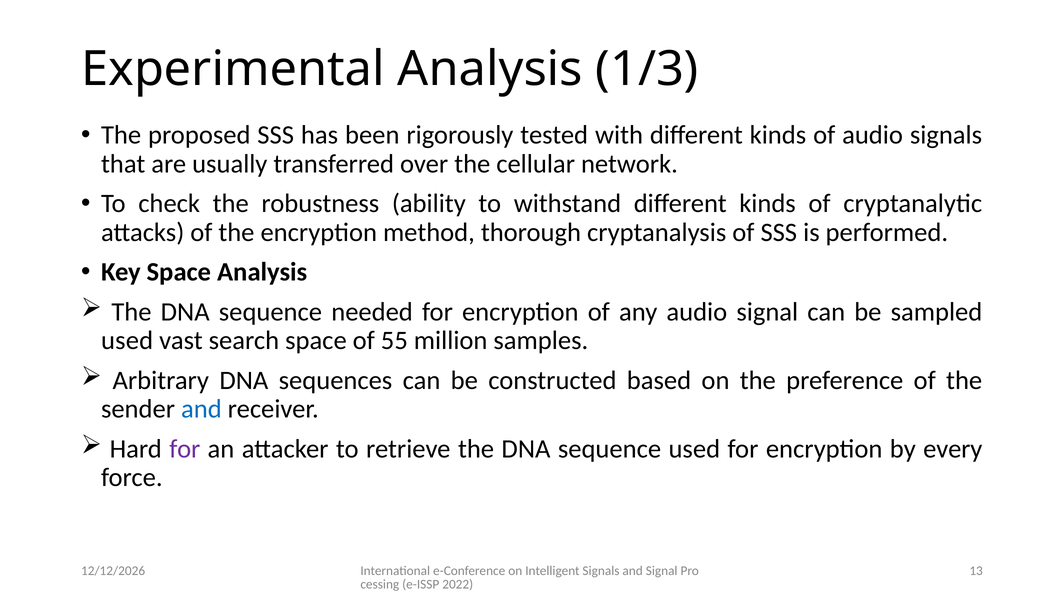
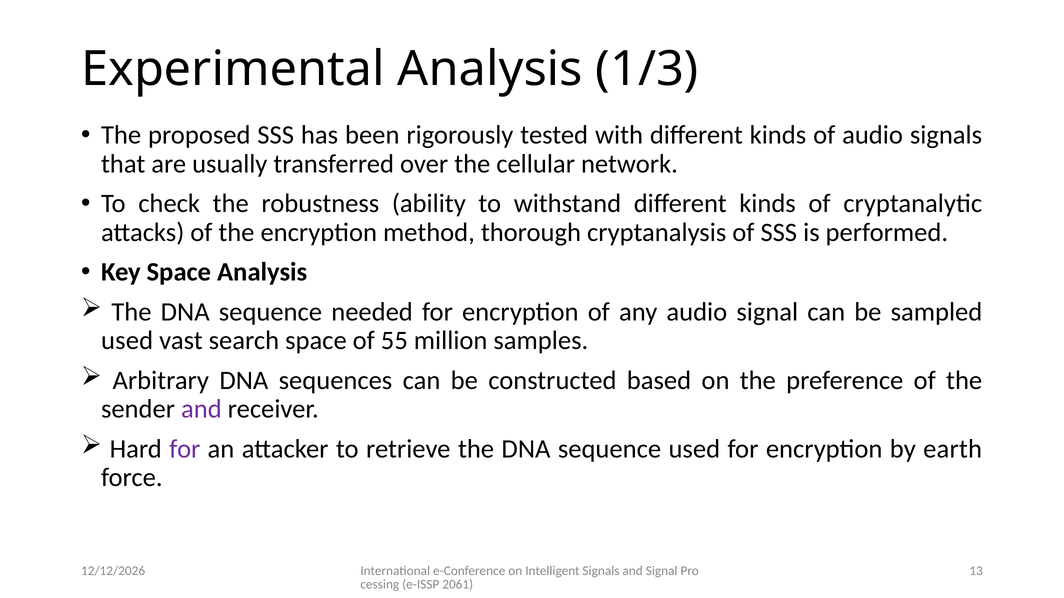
and colour: blue -> purple (201, 409)
every: every -> earth (953, 449)
2022: 2022 -> 2061 (458, 585)
